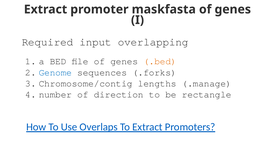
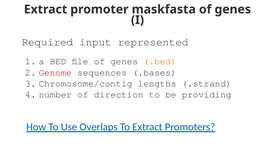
overlapping: overlapping -> represented (153, 42)
Genome colour: blue -> red (55, 72)
.forks: .forks -> .bases (154, 72)
.manage: .manage -> .strand (207, 83)
rectangle: rectangle -> providing (207, 94)
